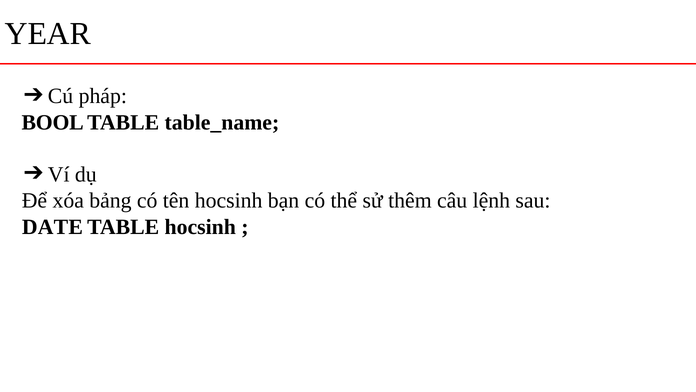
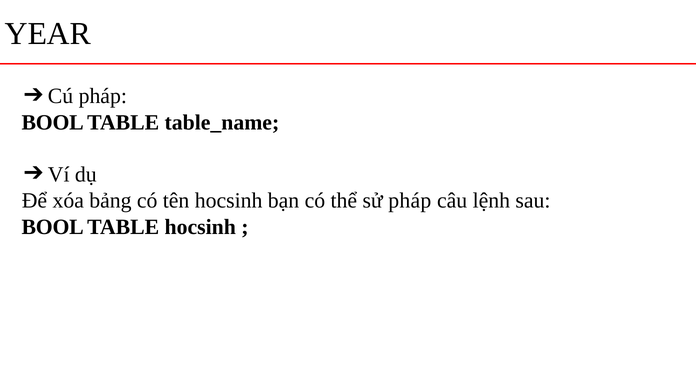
sử thêm: thêm -> pháp (410, 201)
DATE: DATE -> BOOL (53, 227)
